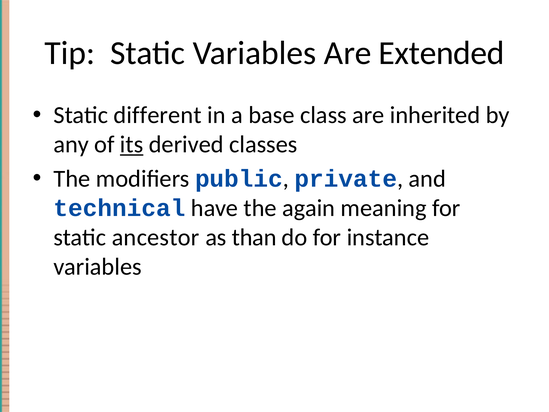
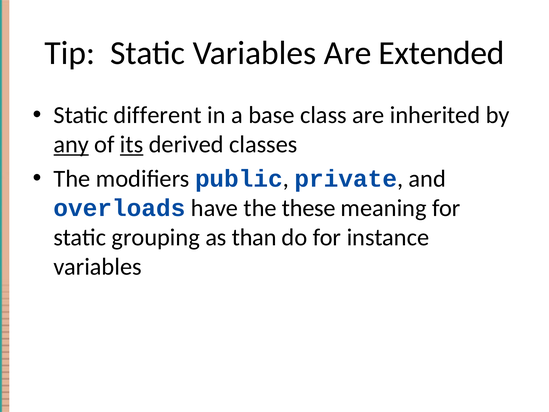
any underline: none -> present (71, 144)
technical: technical -> overloads (119, 208)
again: again -> these (309, 208)
ancestor: ancestor -> grouping (156, 237)
